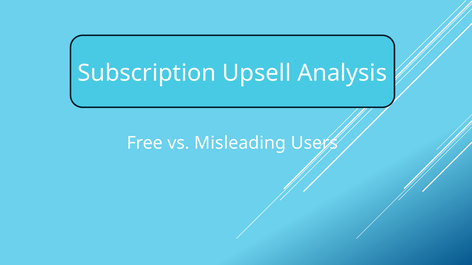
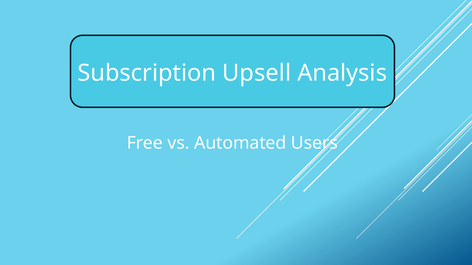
Misleading: Misleading -> Automated (240, 143)
